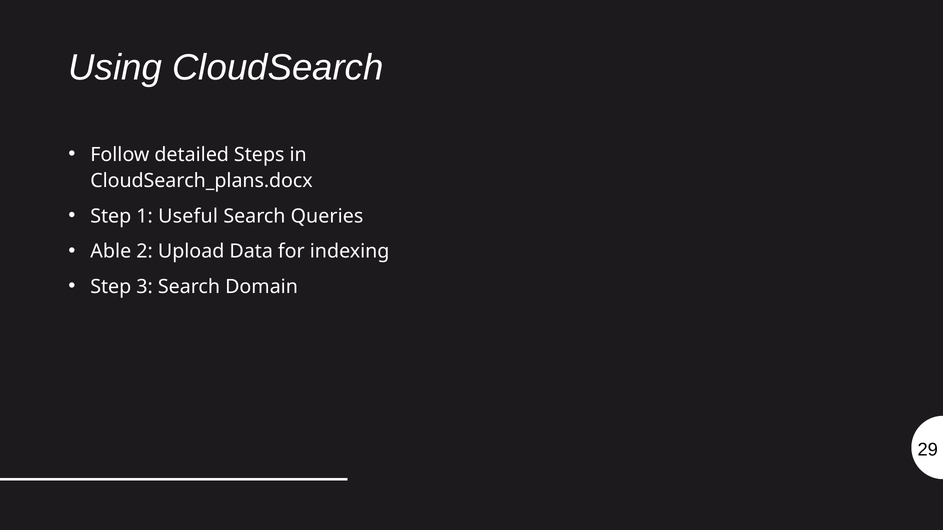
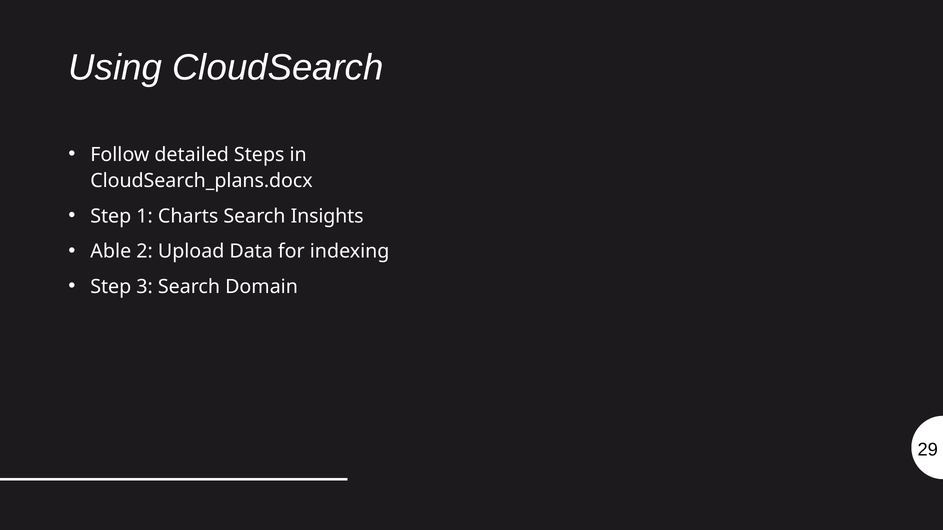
Useful: Useful -> Charts (188, 216)
Queries: Queries -> Insights (327, 216)
